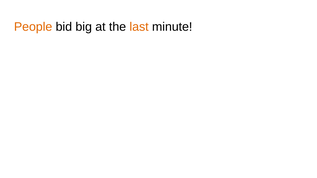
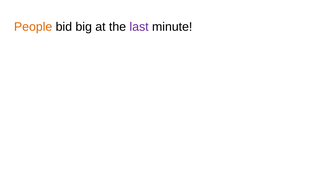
last colour: orange -> purple (139, 27)
